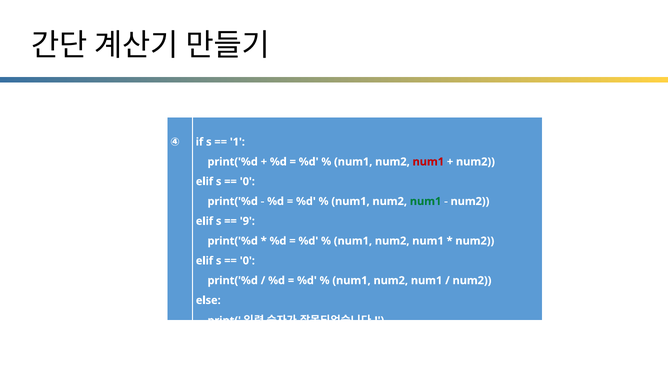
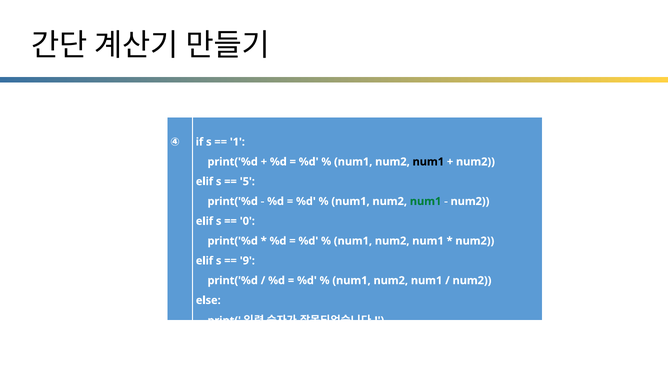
num1 colour: red -> black (428, 162)
0: 0 -> 5 (247, 181)
9: 9 -> 0 (247, 221)
0: 0 -> 9 (247, 261)
